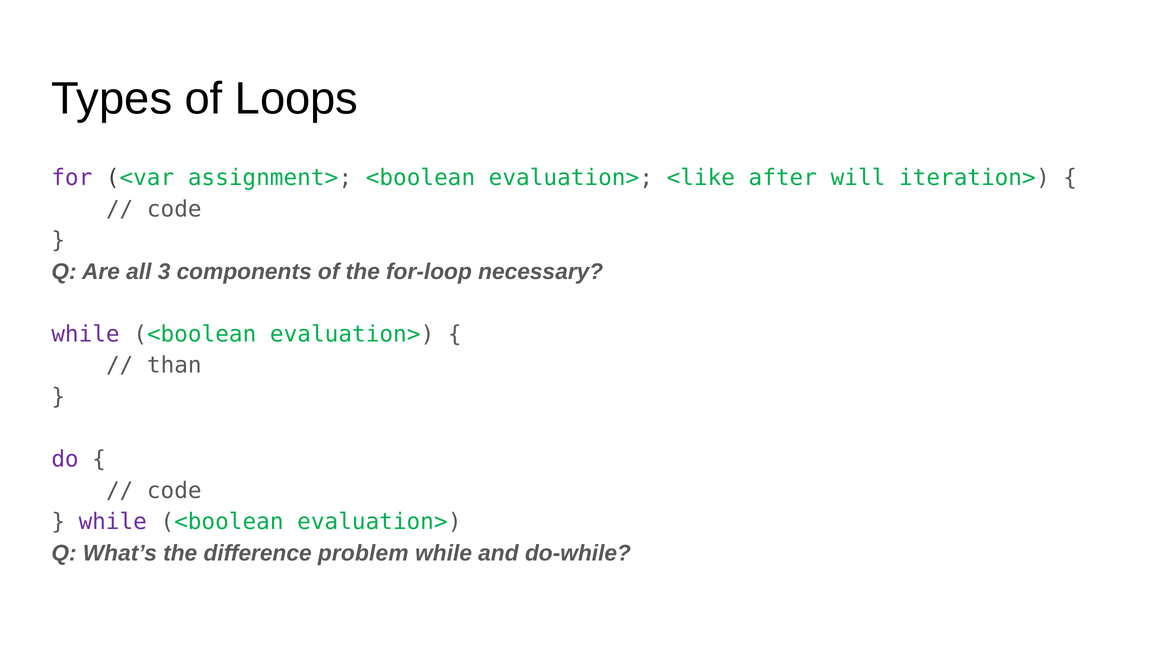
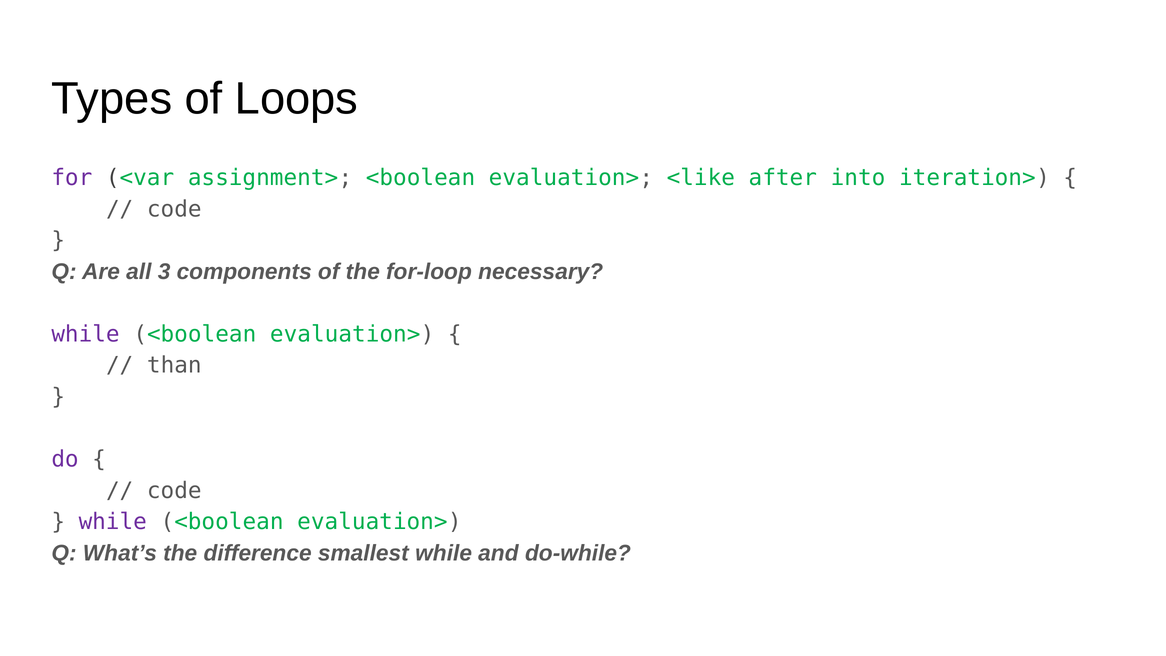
will: will -> into (858, 178)
problem: problem -> smallest (363, 553)
